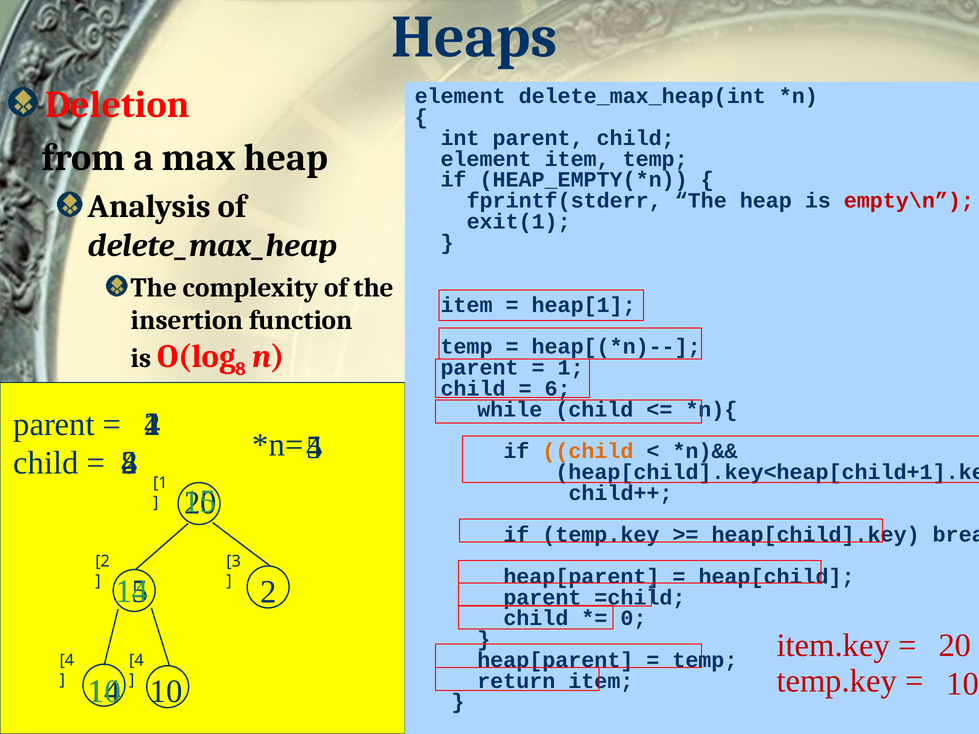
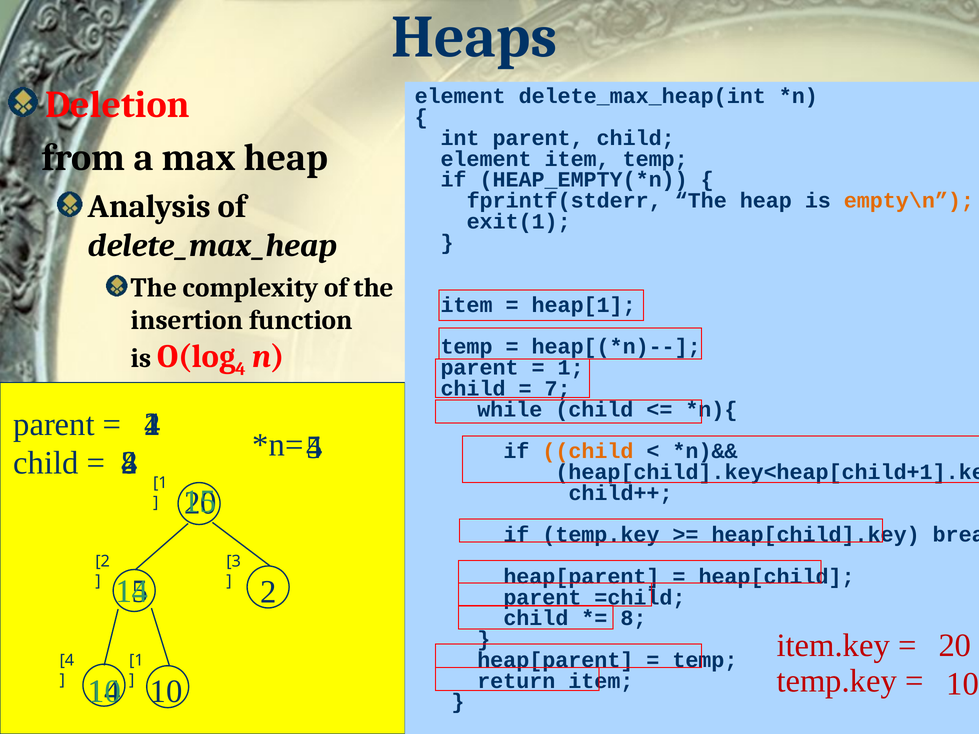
empty\n colour: red -> orange (909, 201)
8: 8 -> 4 (240, 369)
6: 6 -> 7 (558, 389)
0: 0 -> 8 (633, 618)
4: 4 -> 1 (136, 660)
